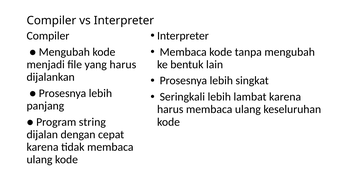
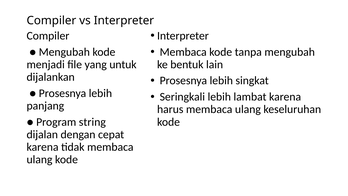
yang harus: harus -> untuk (123, 64)
